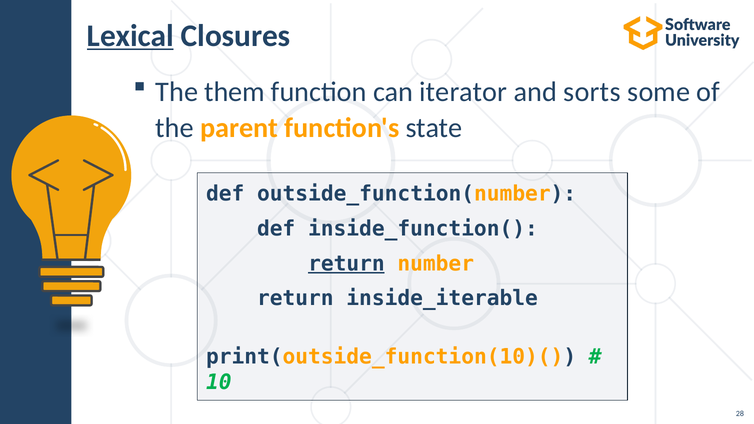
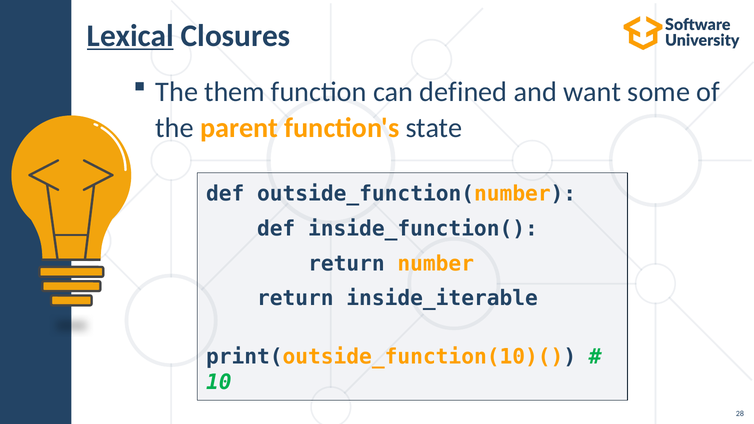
iterator: iterator -> defined (463, 92)
sorts: sorts -> want (592, 92)
return underline: present -> none (346, 264)
